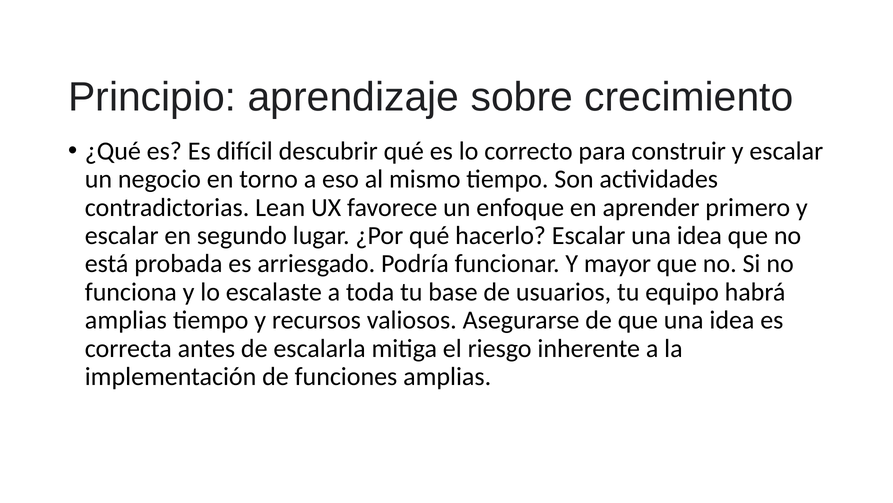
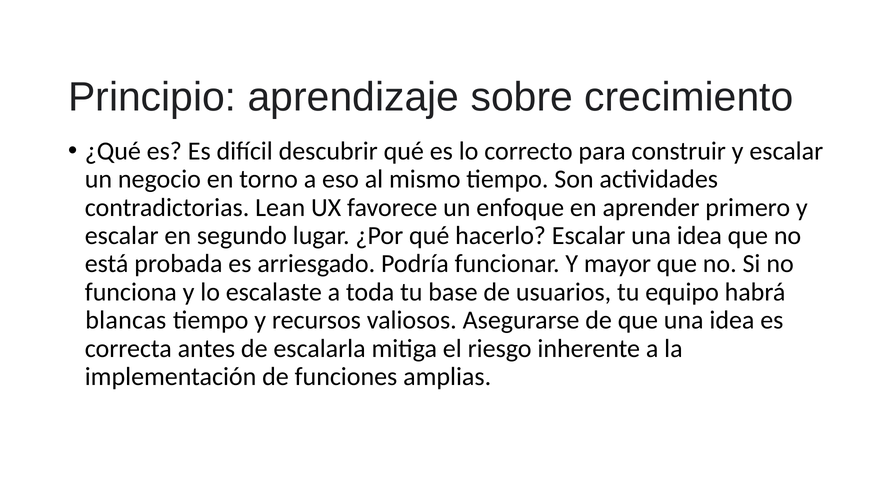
amplias: amplias -> blancas (126, 320)
